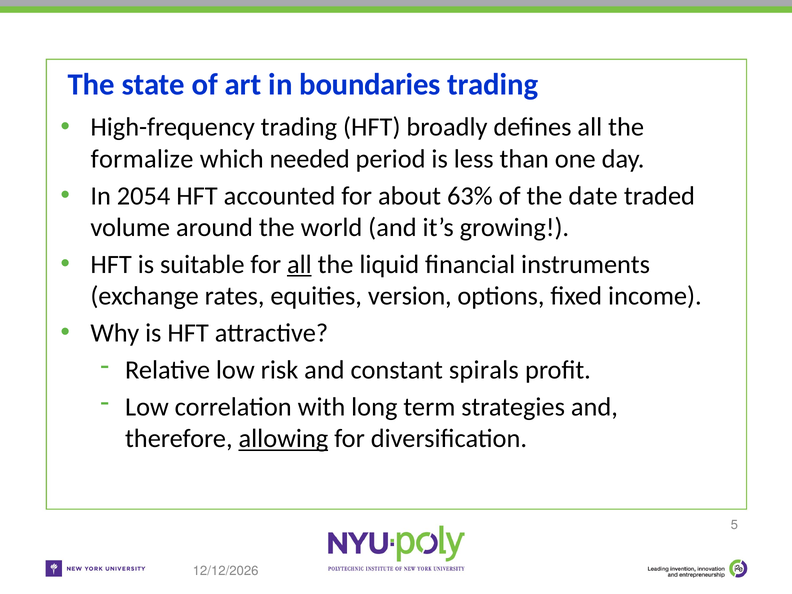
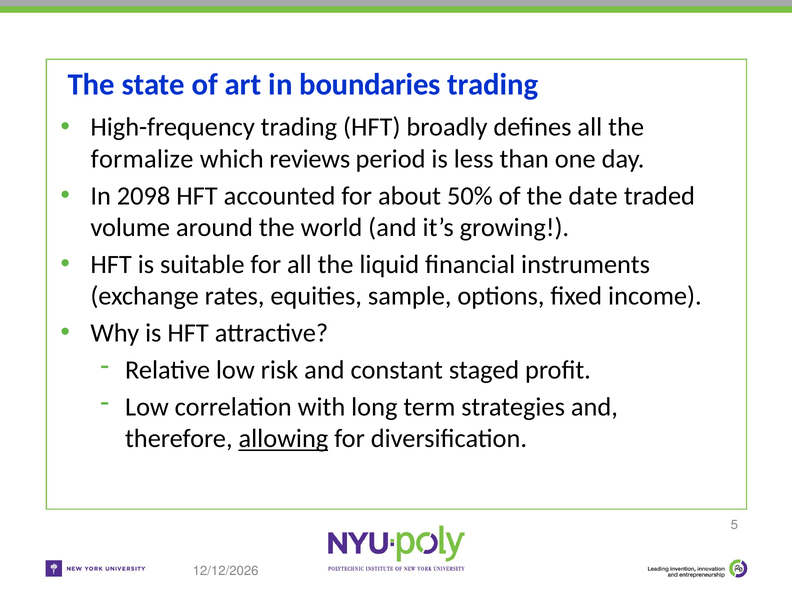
needed: needed -> reviews (310, 159)
2054: 2054 -> 2098 (144, 196)
63%: 63% -> 50% (470, 196)
all underline: present -> none (299, 265)
version: version -> sample (410, 296)
spirals: spirals -> staged (484, 370)
